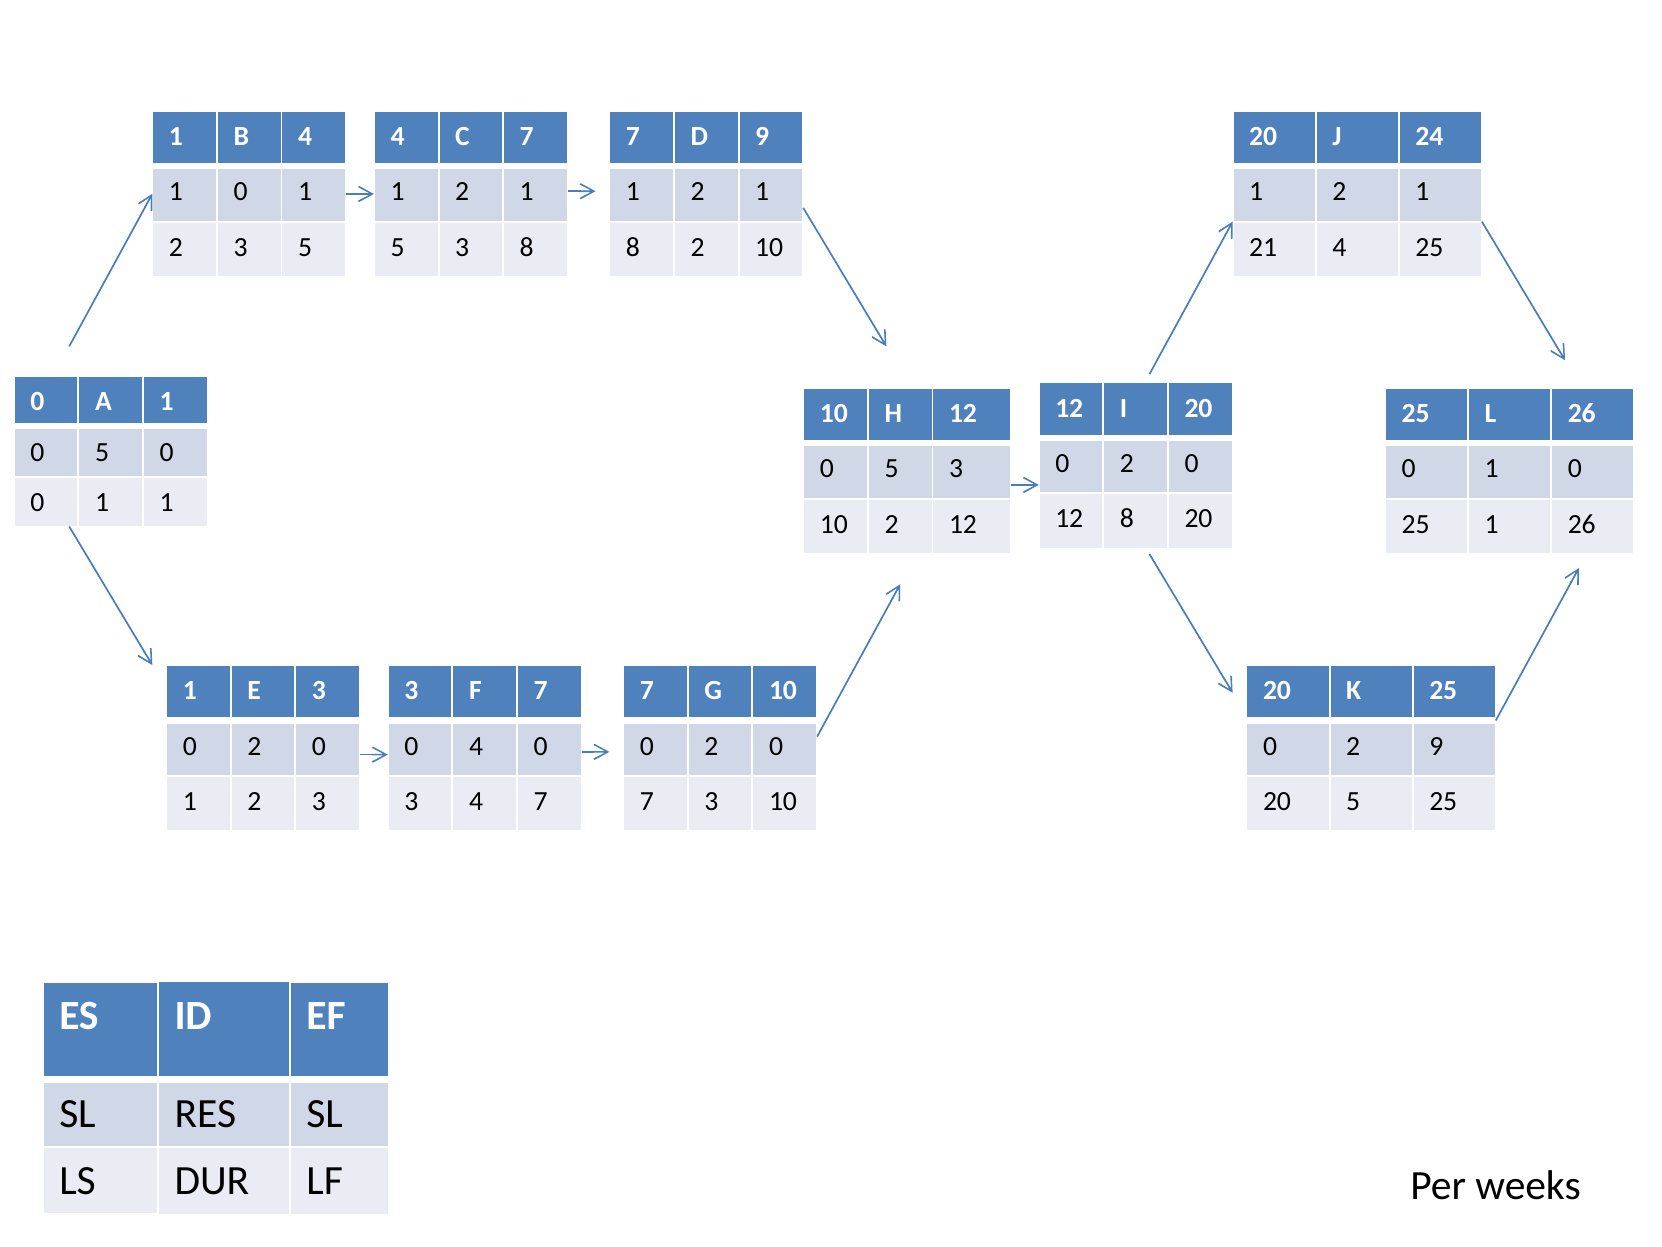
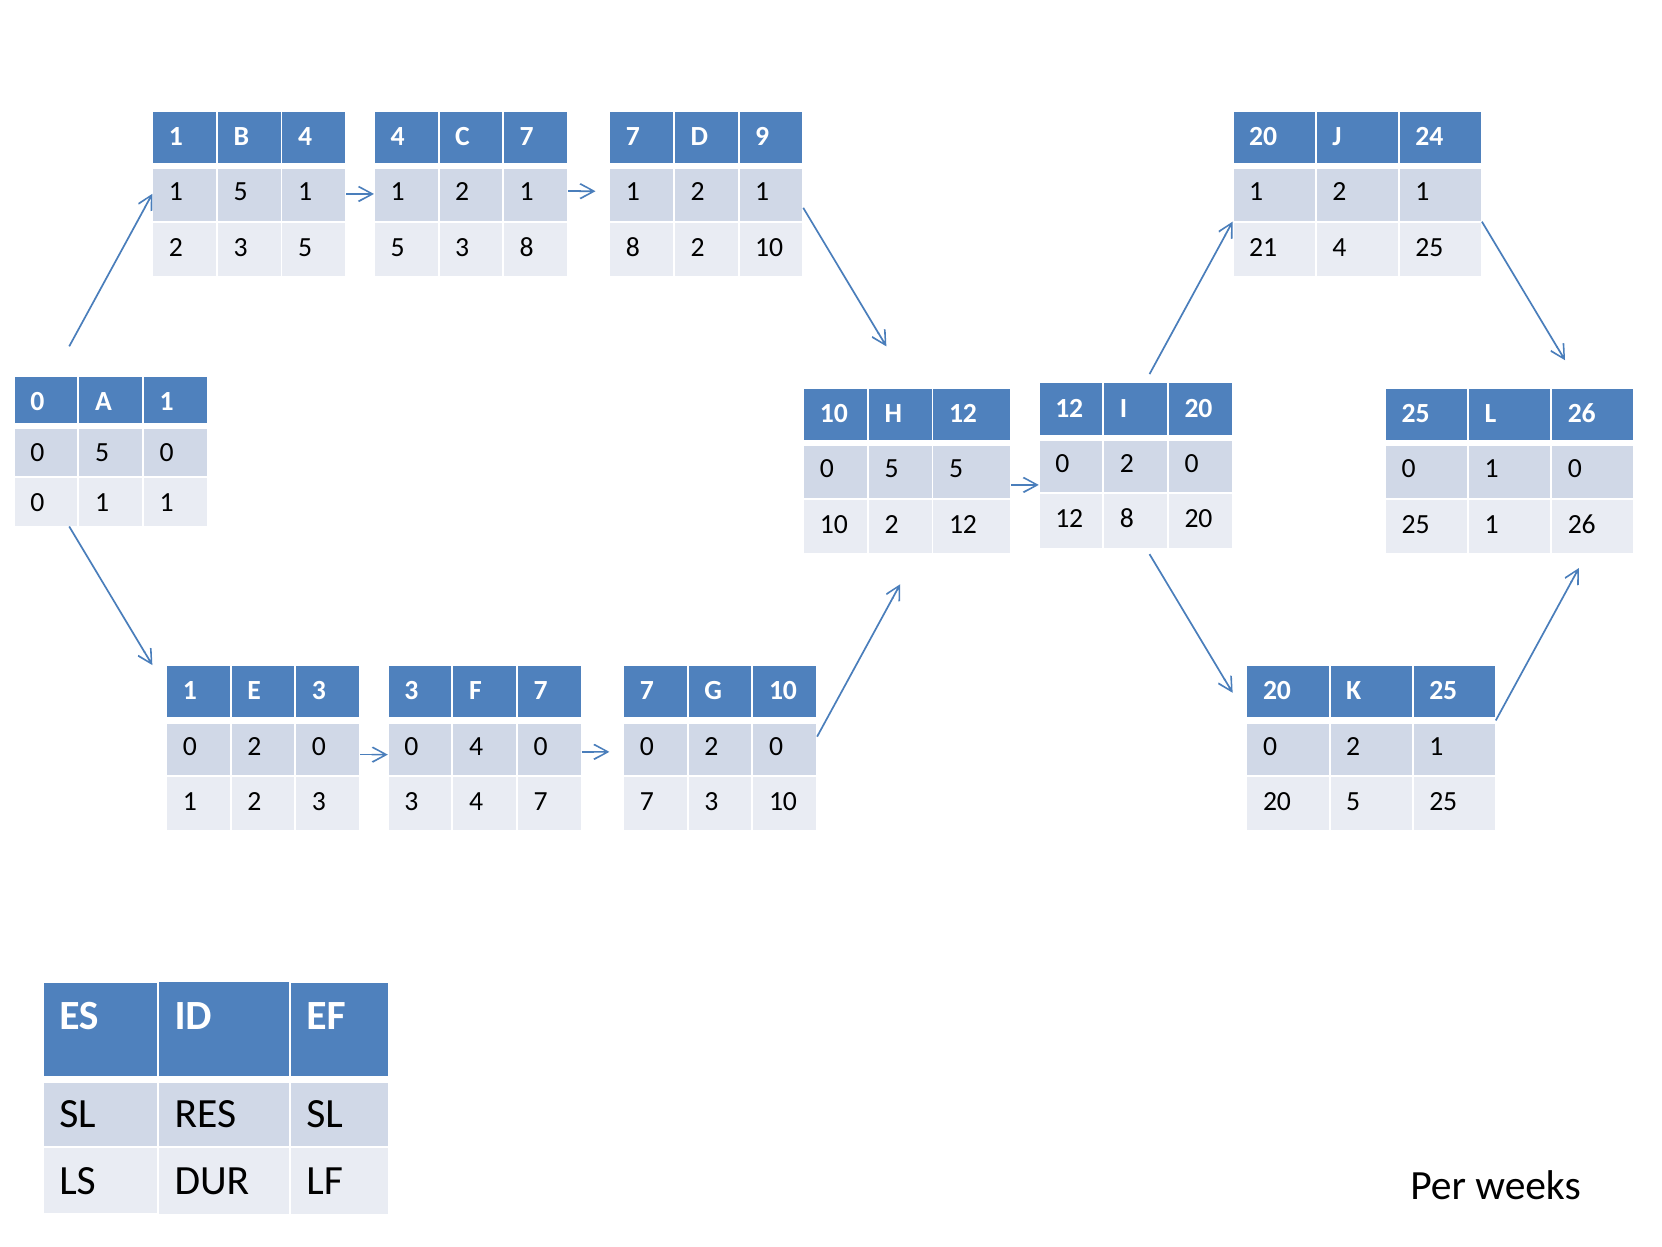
0: 0 -> 5 (241, 192)
0 5 3: 3 -> 5 (956, 469)
0 2 9: 9 -> 1 (1436, 746)
